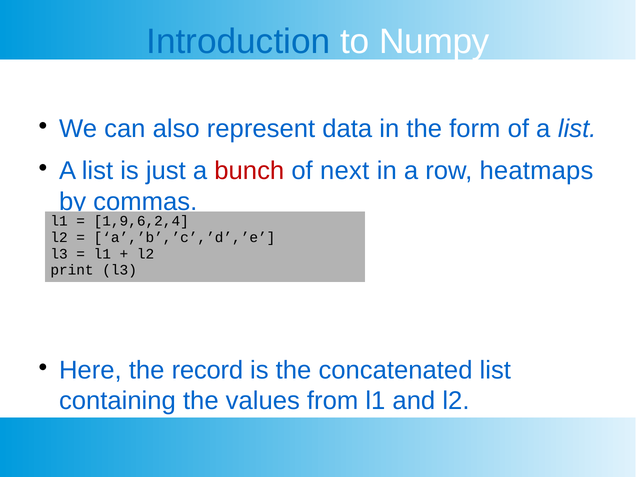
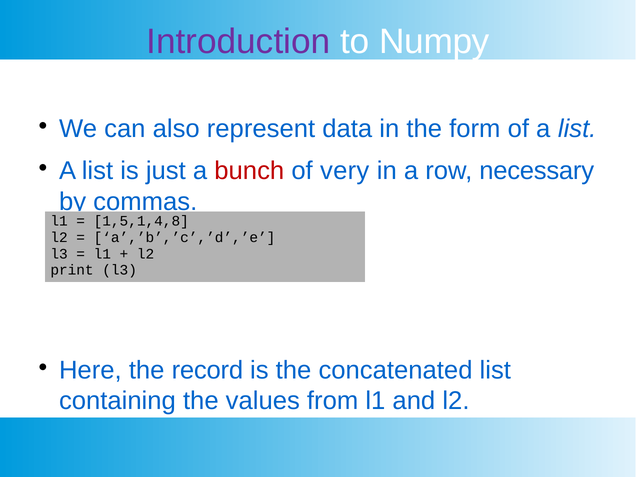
Introduction colour: blue -> purple (238, 42)
next: next -> very (345, 171)
heatmaps: heatmaps -> necessary (537, 171)
1,9,6,2,4: 1,9,6,2,4 -> 1,5,1,4,8 (141, 221)
